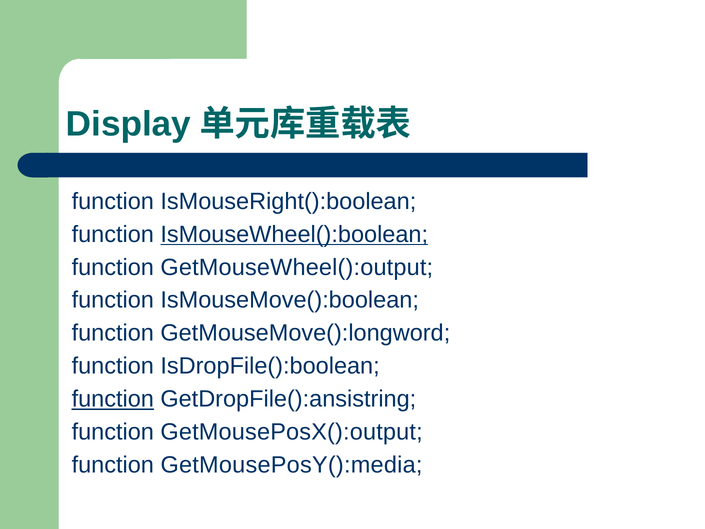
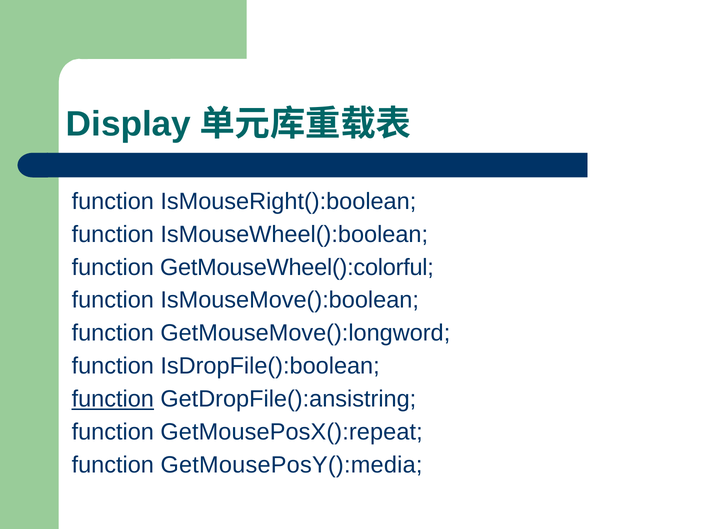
IsMouseWheel():boolean underline: present -> none (294, 234)
GetMouseWheel():output: GetMouseWheel():output -> GetMouseWheel():colorful (297, 267)
GetMousePosX():output: GetMousePosX():output -> GetMousePosX():repeat (292, 432)
